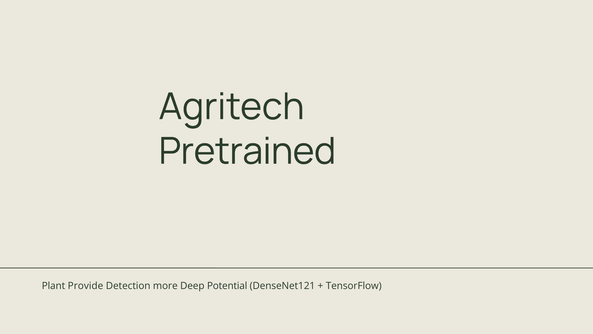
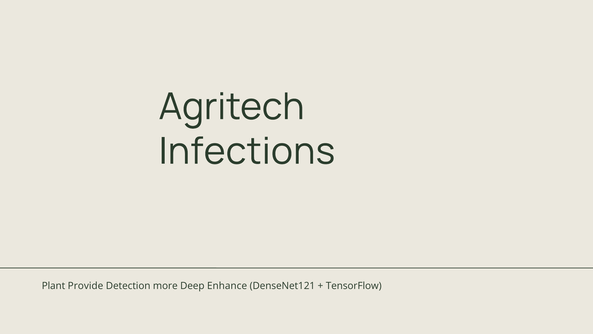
Pretrained: Pretrained -> Infections (247, 151)
Potential: Potential -> Enhance (227, 286)
